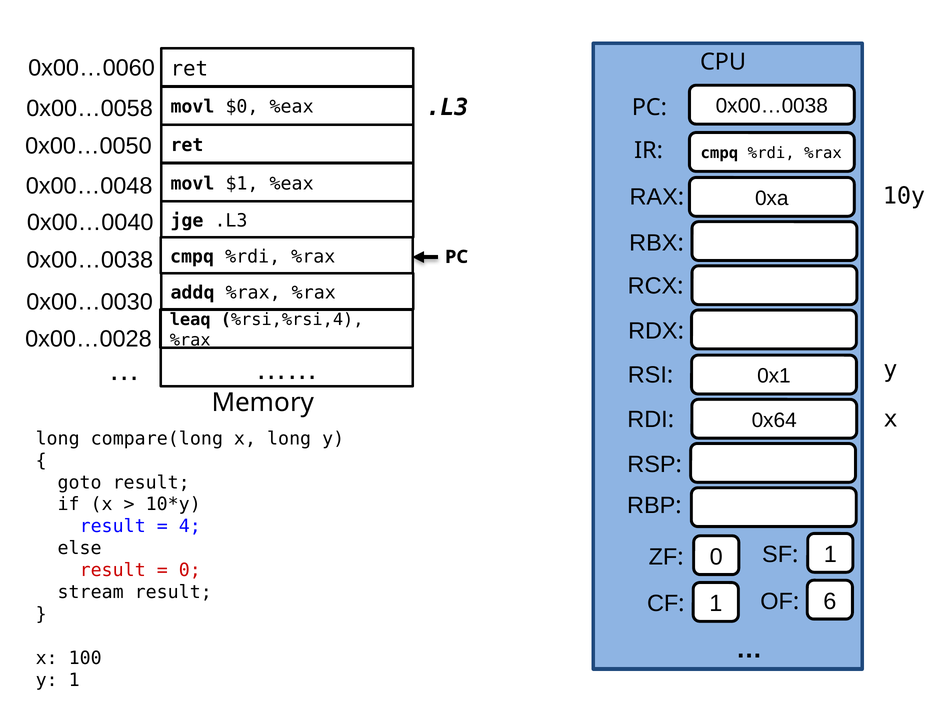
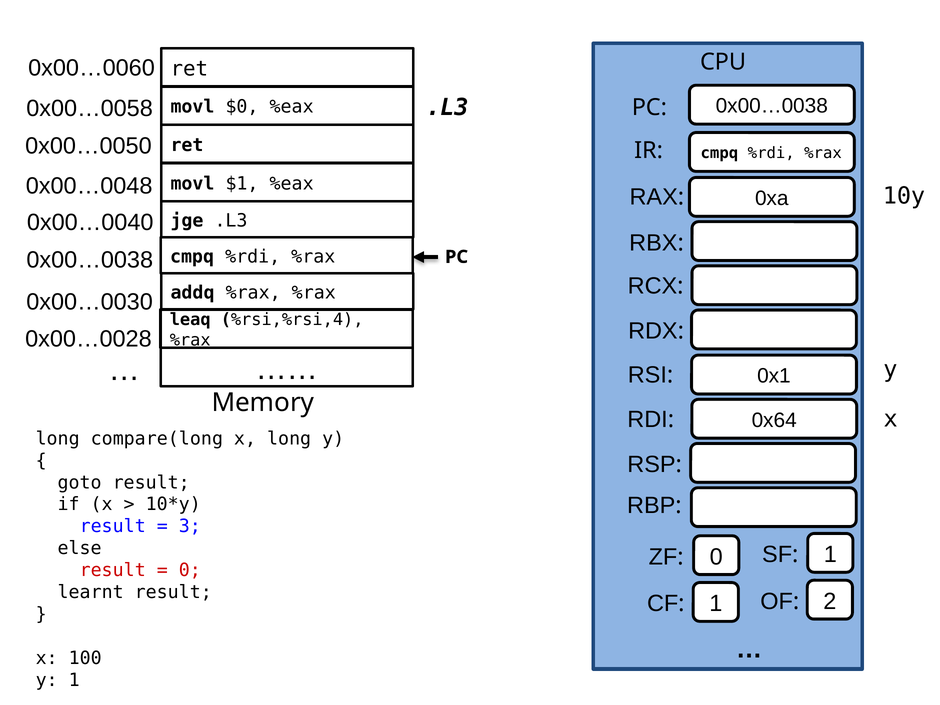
4: 4 -> 3 (190, 526)
stream: stream -> learnt (91, 592)
6: 6 -> 2 (830, 601)
